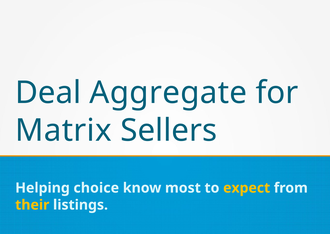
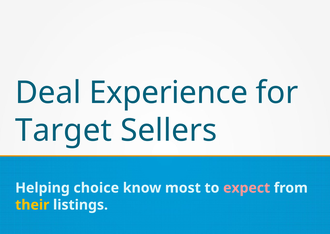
Aggregate: Aggregate -> Experience (169, 92)
Matrix: Matrix -> Target (64, 130)
expect colour: yellow -> pink (247, 187)
